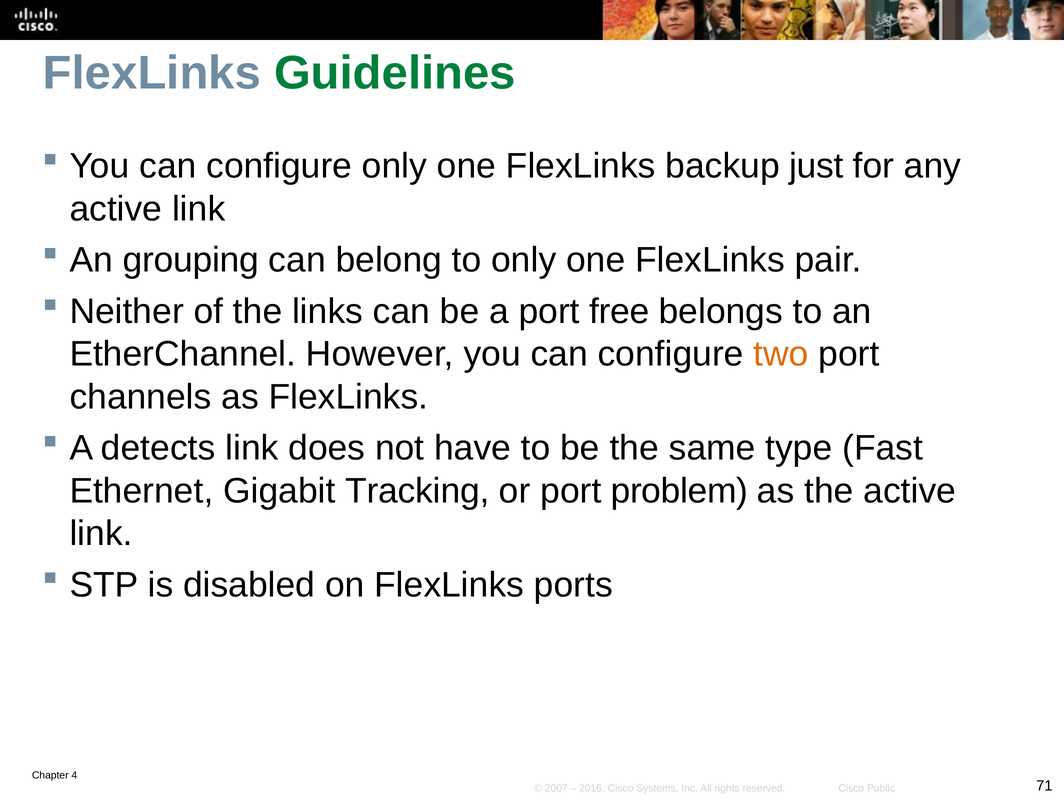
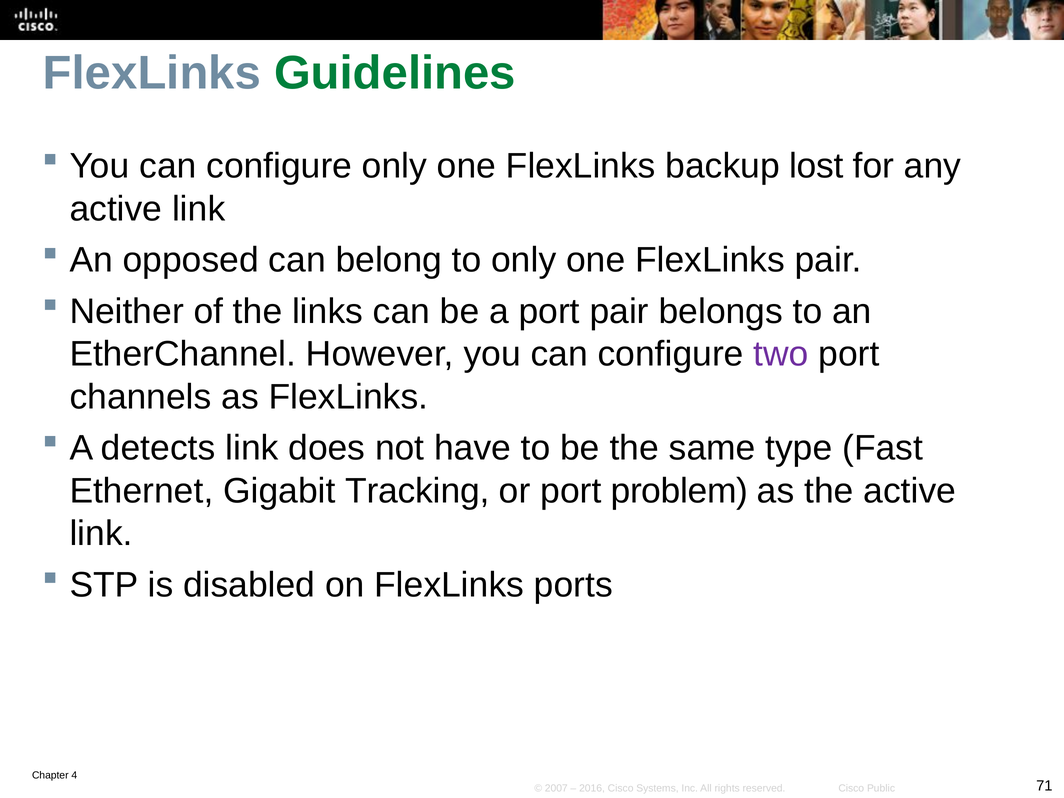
just: just -> lost (816, 166)
grouping: grouping -> opposed (191, 260)
port free: free -> pair (619, 312)
two colour: orange -> purple (781, 354)
